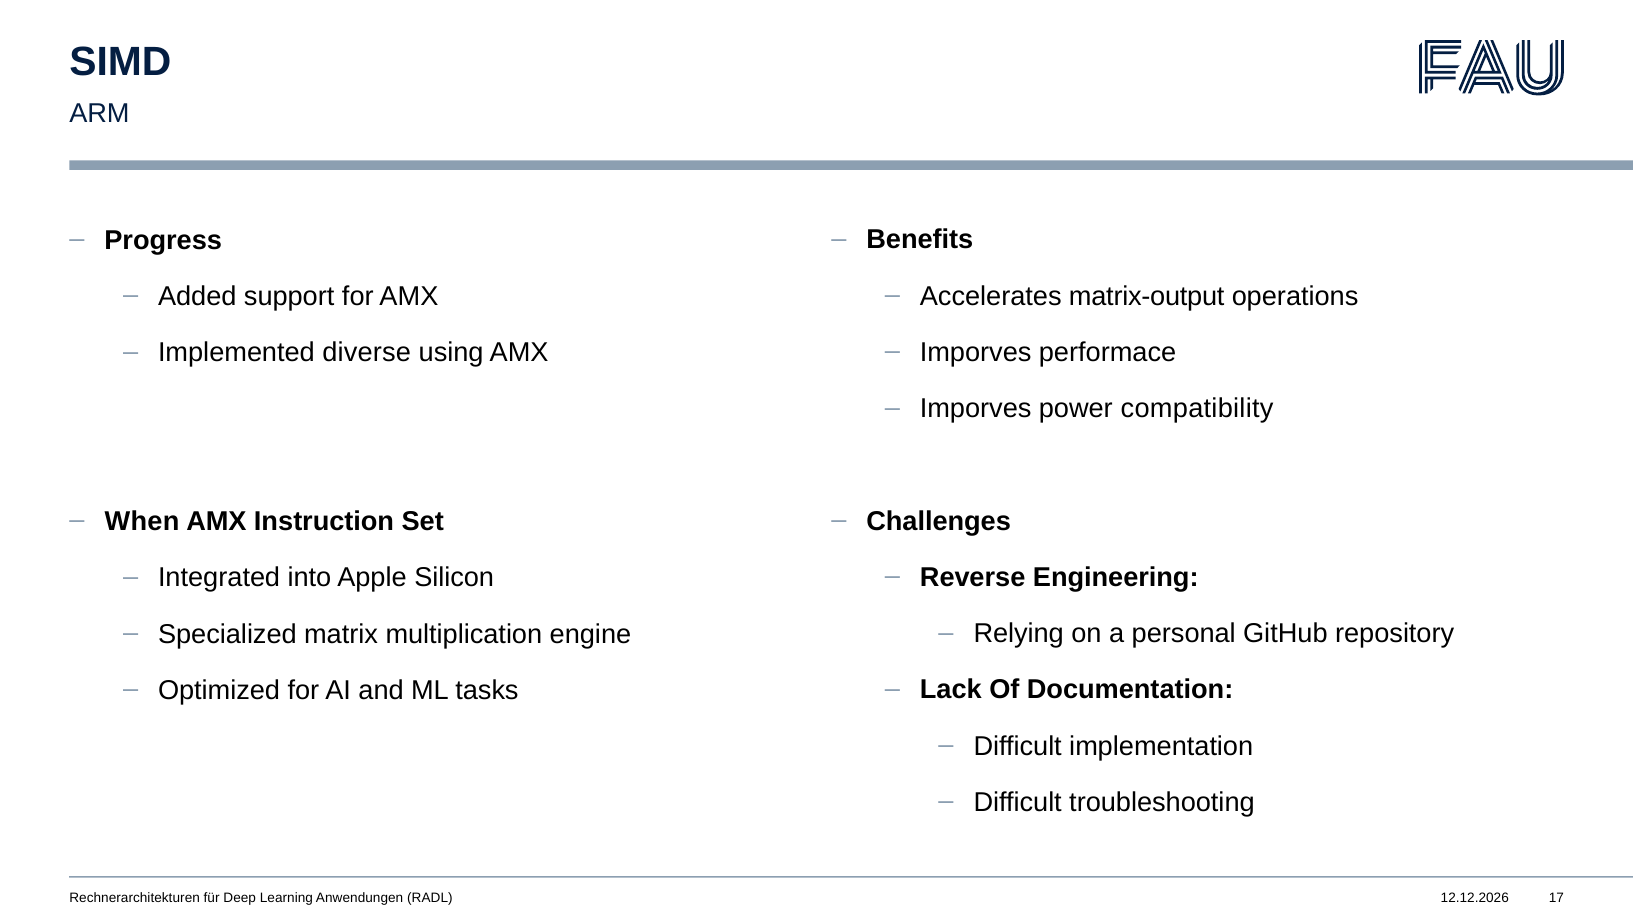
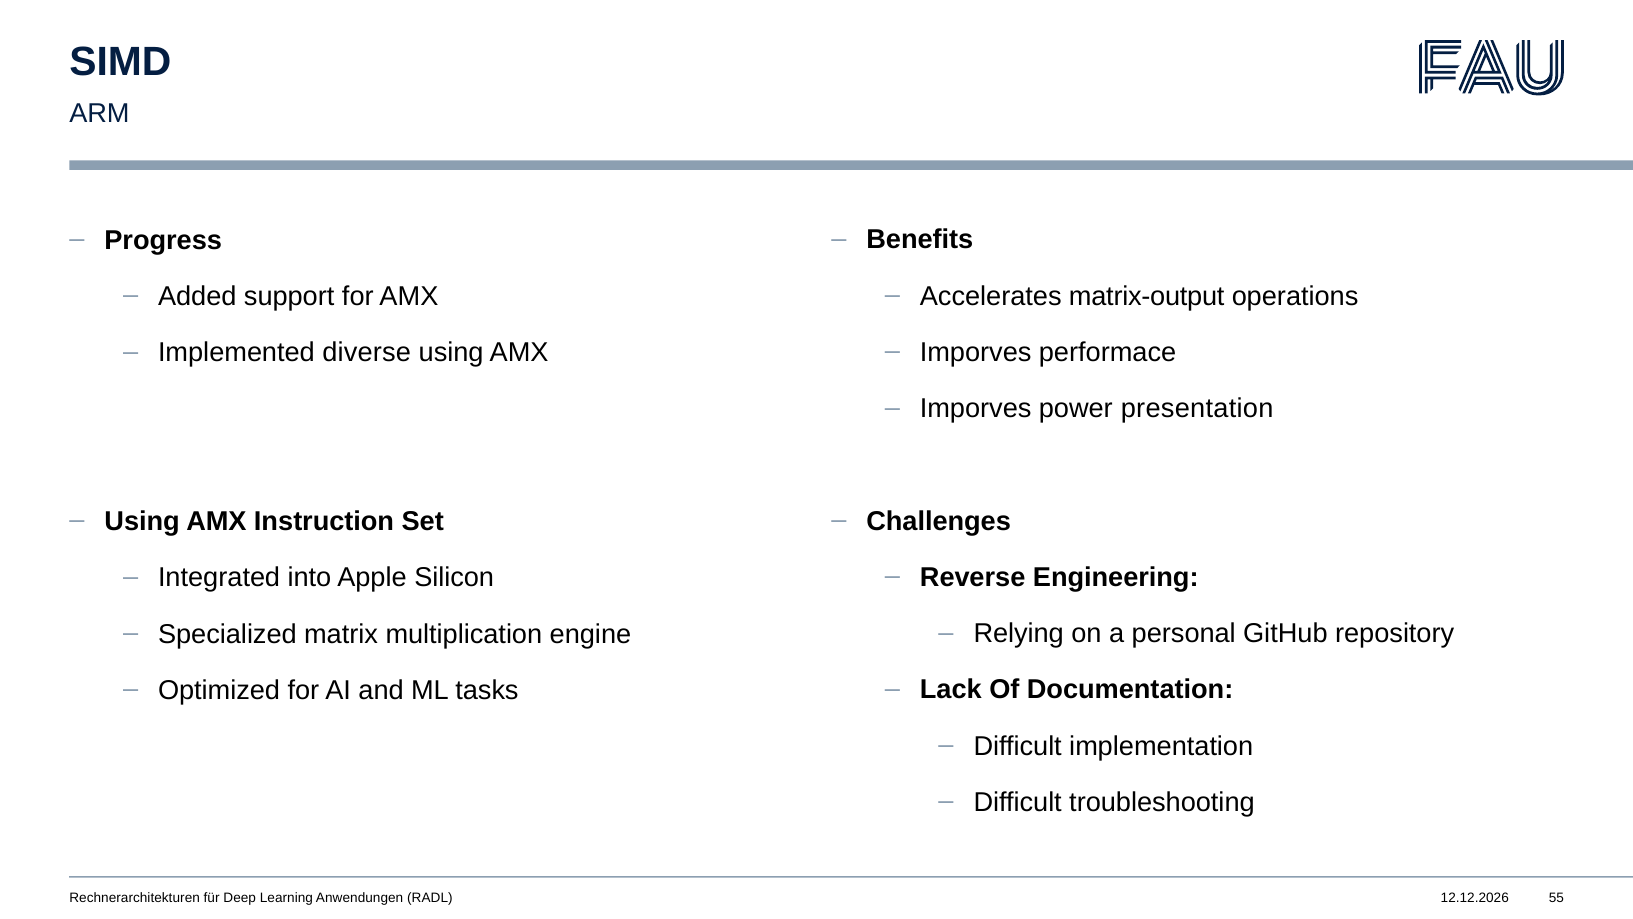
compatibility: compatibility -> presentation (1197, 409)
When: When -> Using (142, 521)
17: 17 -> 55 (1556, 898)
